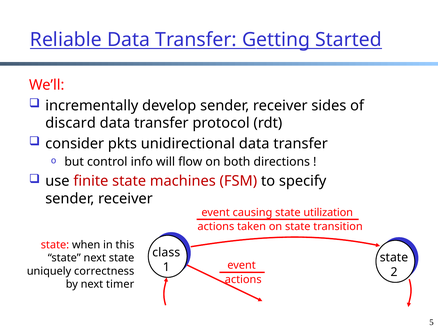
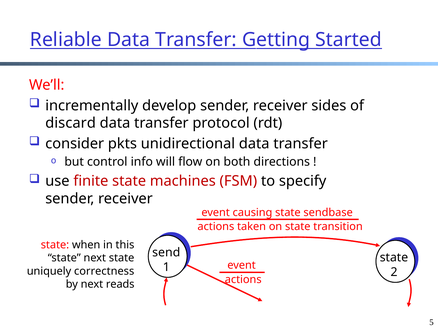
utilization: utilization -> sendbase (328, 212)
class: class -> send (166, 252)
timer: timer -> reads (120, 284)
